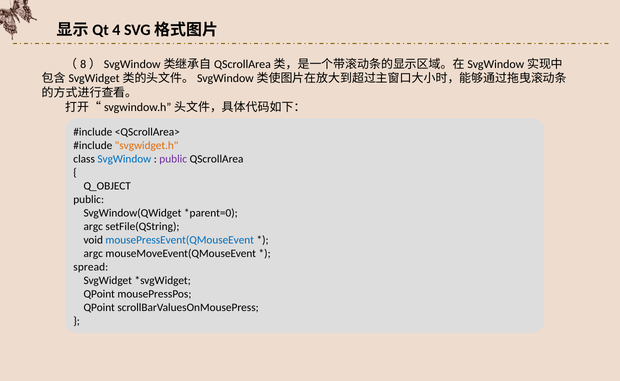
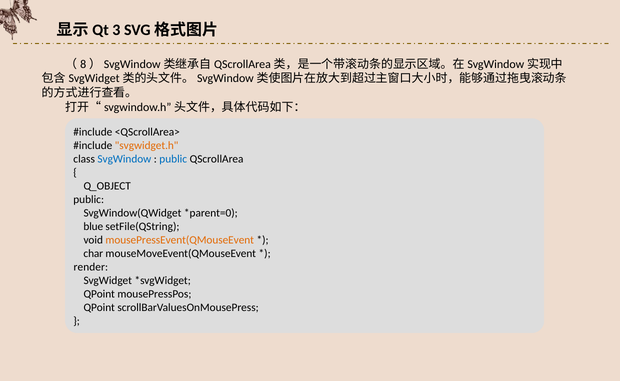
4: 4 -> 3 (116, 30)
public colour: purple -> blue (173, 159)
argc: argc -> blue (93, 227)
mousePressEvent(QMouseEvent colour: blue -> orange (180, 240)
argc: argc -> char (93, 254)
spread: spread -> render (91, 267)
